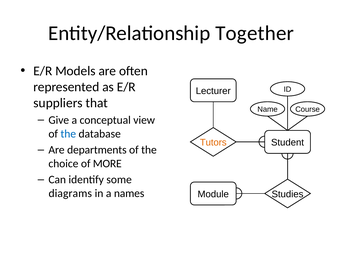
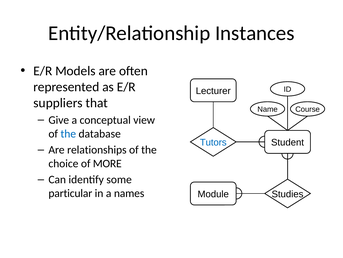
Together: Together -> Instances (255, 33)
Tutors colour: orange -> blue (213, 142)
departments: departments -> relationships (97, 149)
diagrams: diagrams -> particular (70, 193)
